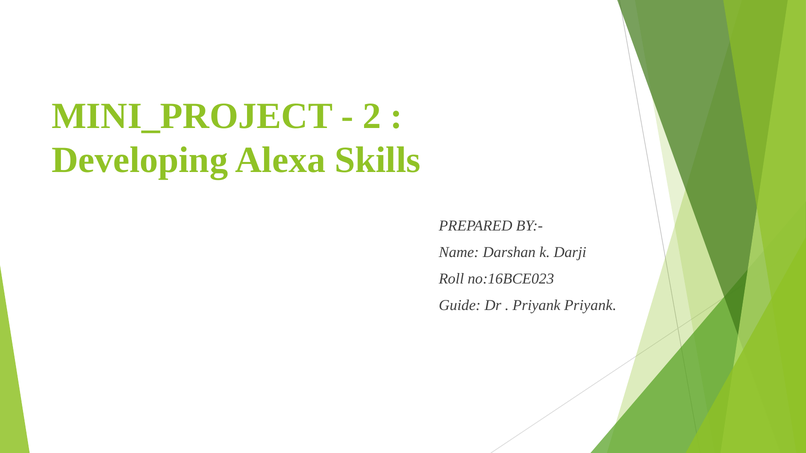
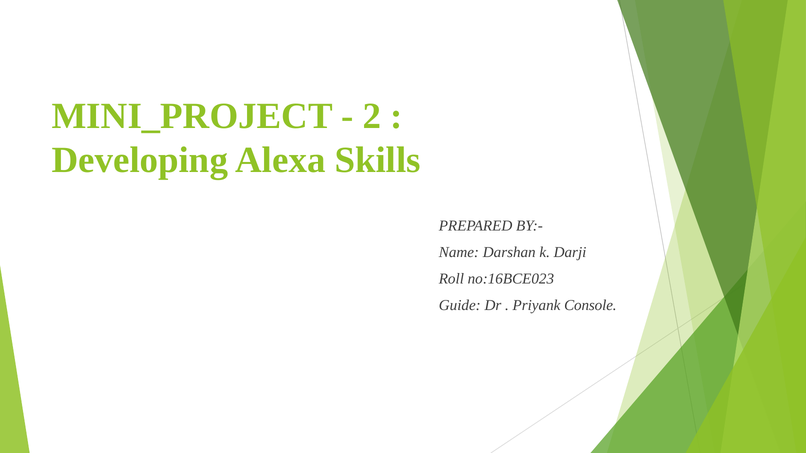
Priyank Priyank: Priyank -> Console (590, 305)
